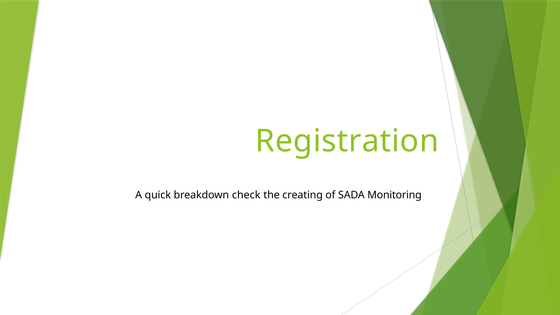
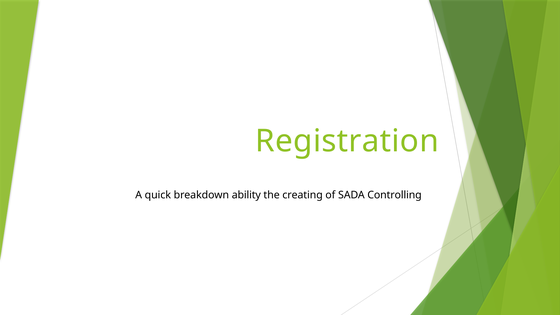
check: check -> ability (246, 195)
Monitoring: Monitoring -> Controlling (395, 195)
